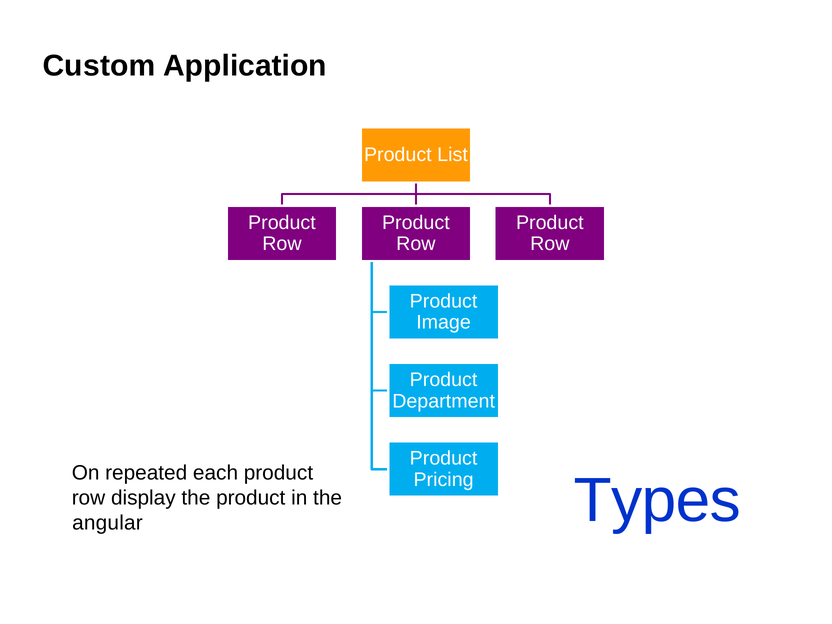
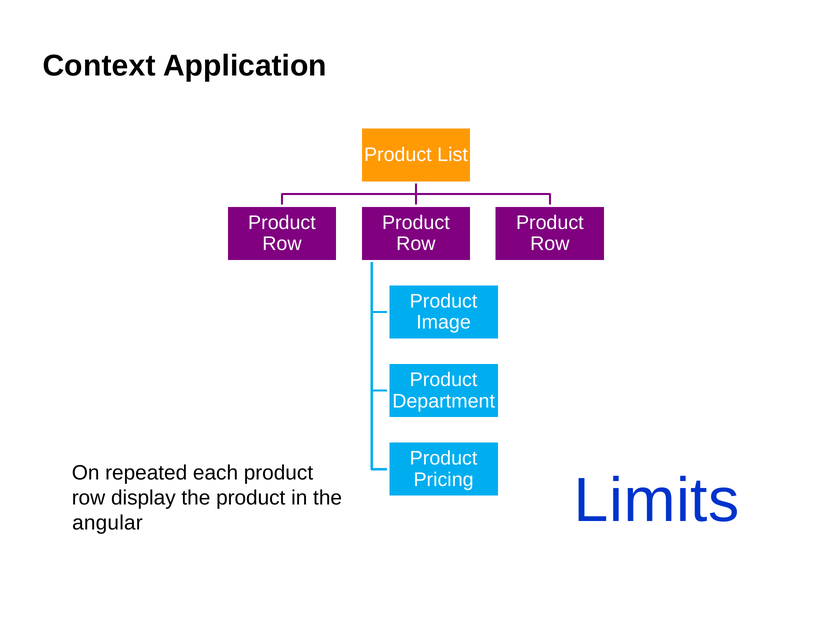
Custom: Custom -> Context (99, 66)
Types: Types -> Limits (657, 501)
